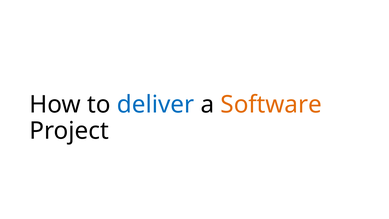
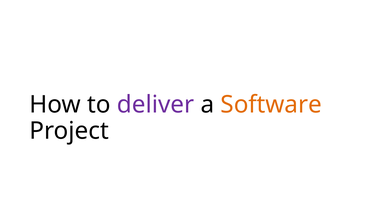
deliver colour: blue -> purple (156, 105)
